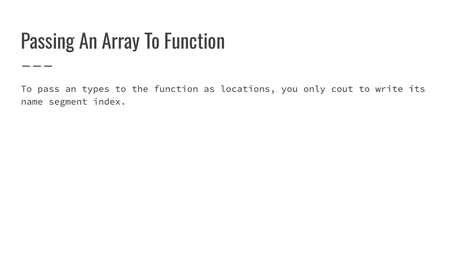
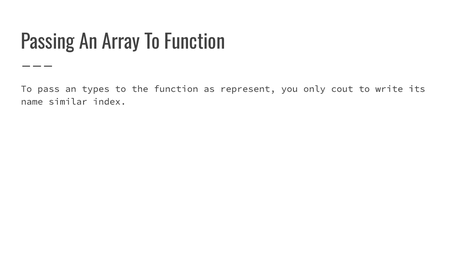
locations: locations -> represent (248, 89)
segment: segment -> similar (68, 101)
